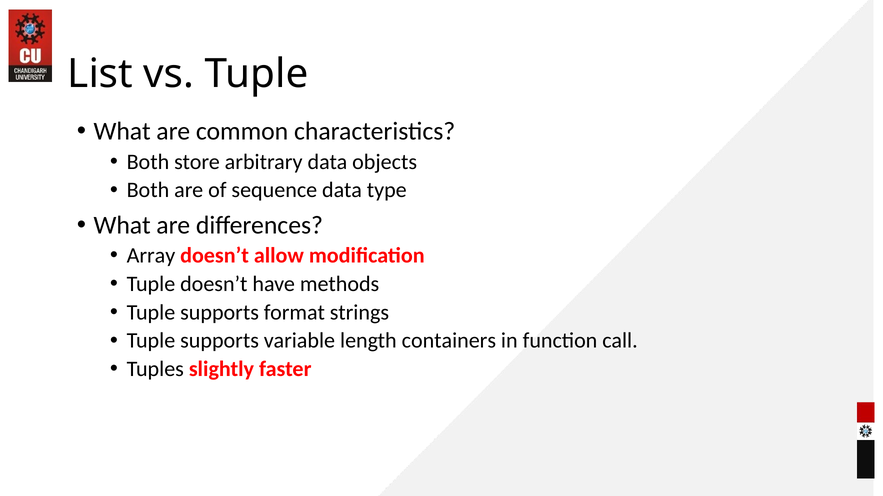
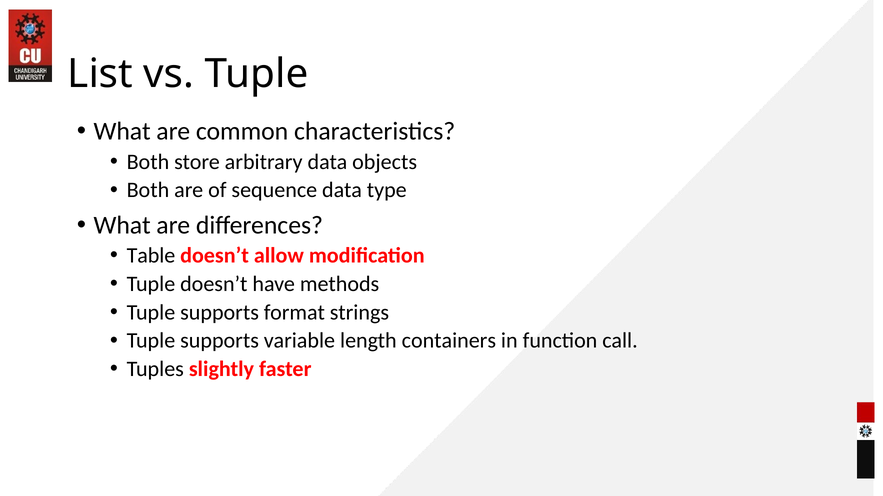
Array: Array -> Table (151, 256)
